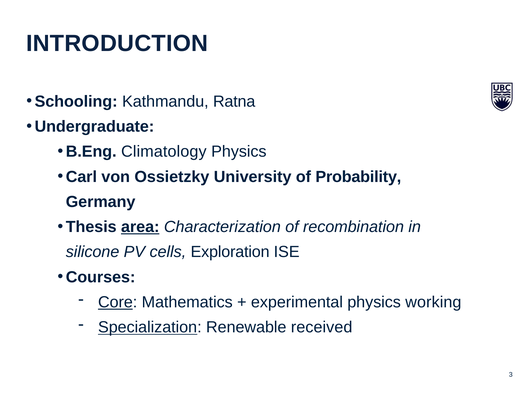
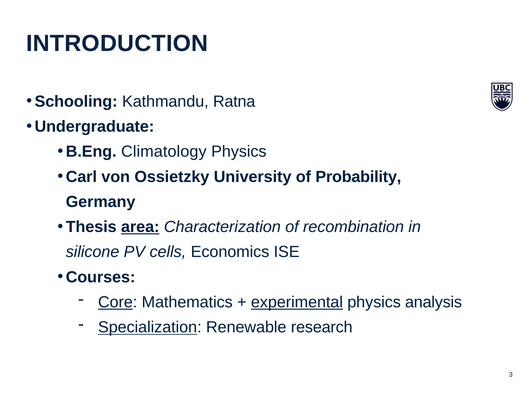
Exploration: Exploration -> Economics (230, 252)
experimental underline: none -> present (297, 302)
working: working -> analysis (434, 302)
received: received -> research (322, 327)
